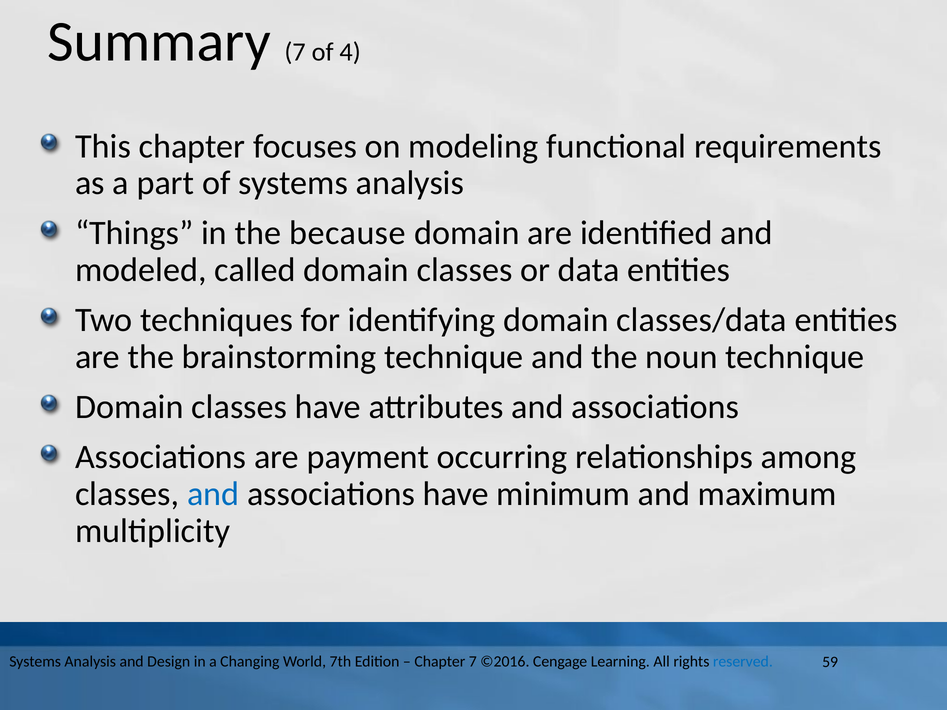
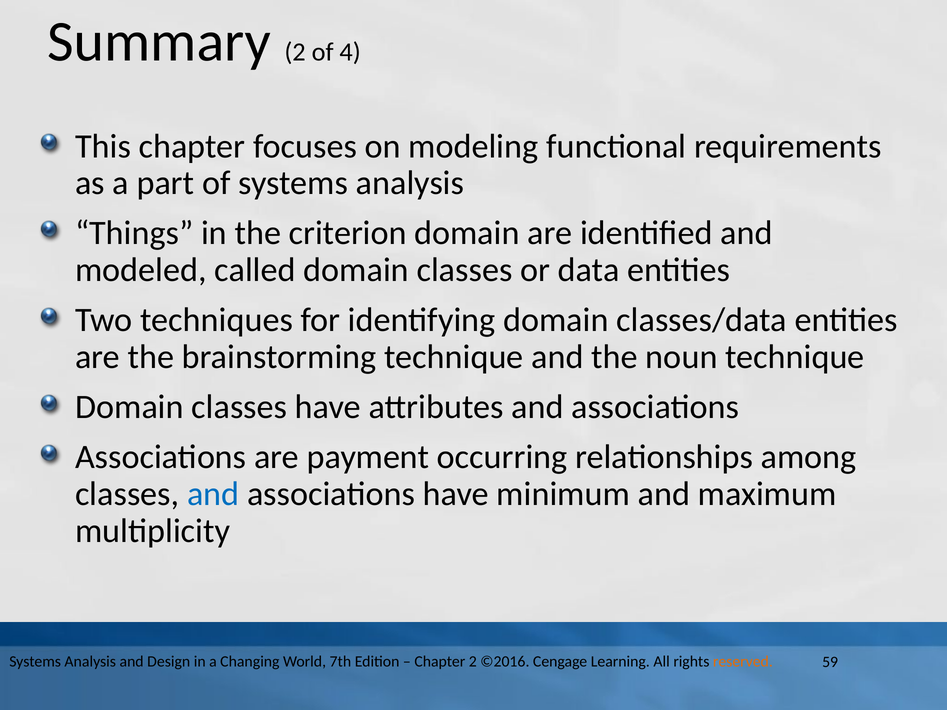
Summary 7: 7 -> 2 (295, 52)
because: because -> criterion (348, 233)
Chapter 7: 7 -> 2 (473, 662)
reserved colour: blue -> orange (743, 662)
